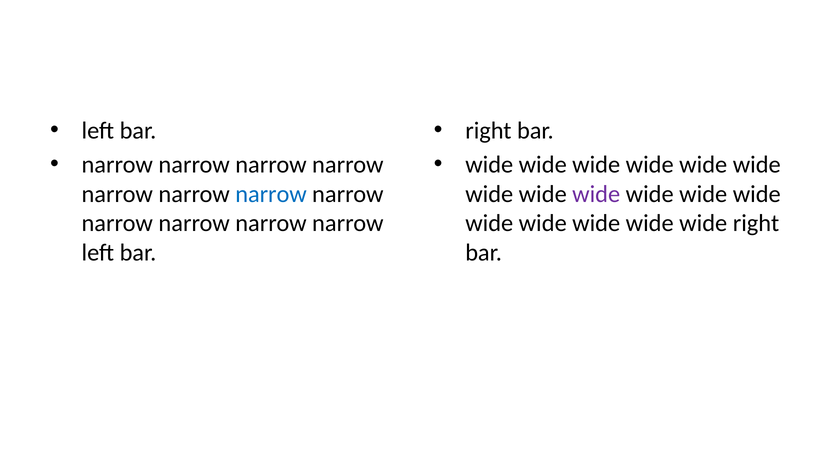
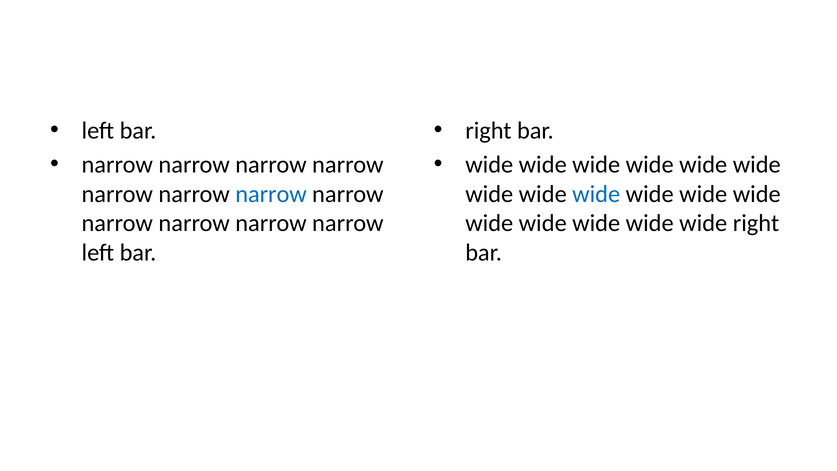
wide colour: purple -> blue (596, 194)
